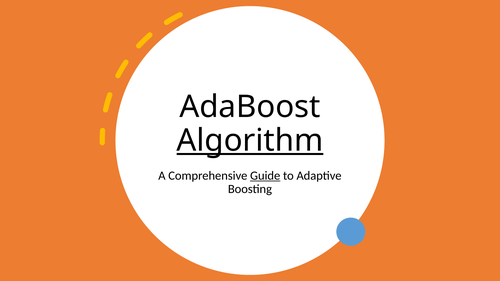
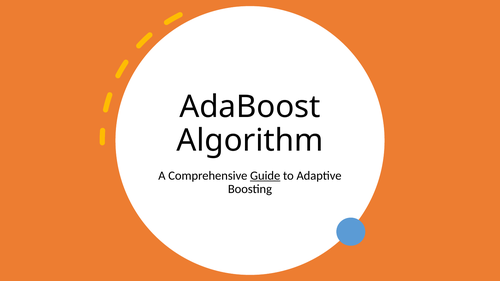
Algorithm underline: present -> none (250, 141)
